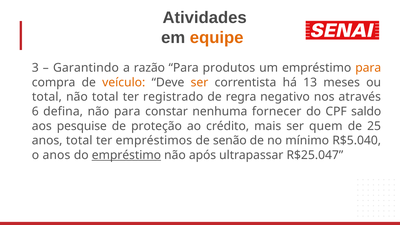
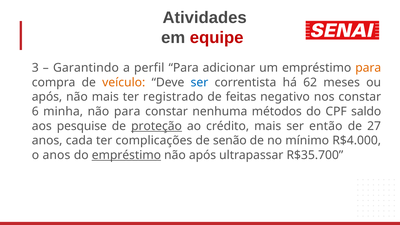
equipe colour: orange -> red (217, 38)
razão: razão -> perfil (149, 68)
produtos: produtos -> adicionar (229, 68)
ser colour: orange -> blue (199, 82)
13: 13 -> 62 (310, 82)
total: total -> após (47, 97)
não total: total -> mais (105, 97)
regra: regra -> feitas (241, 97)
nos através: através -> constar (360, 97)
defina: defina -> minha (63, 112)
fornecer: fornecer -> métodos (277, 112)
proteção underline: none -> present (157, 126)
quem: quem -> então (326, 126)
25: 25 -> 27 (374, 126)
anos total: total -> cada (79, 141)
empréstimos: empréstimos -> complicações (154, 141)
R$5.040: R$5.040 -> R$4.000 (357, 141)
R$25.047: R$25.047 -> R$35.700 (315, 155)
